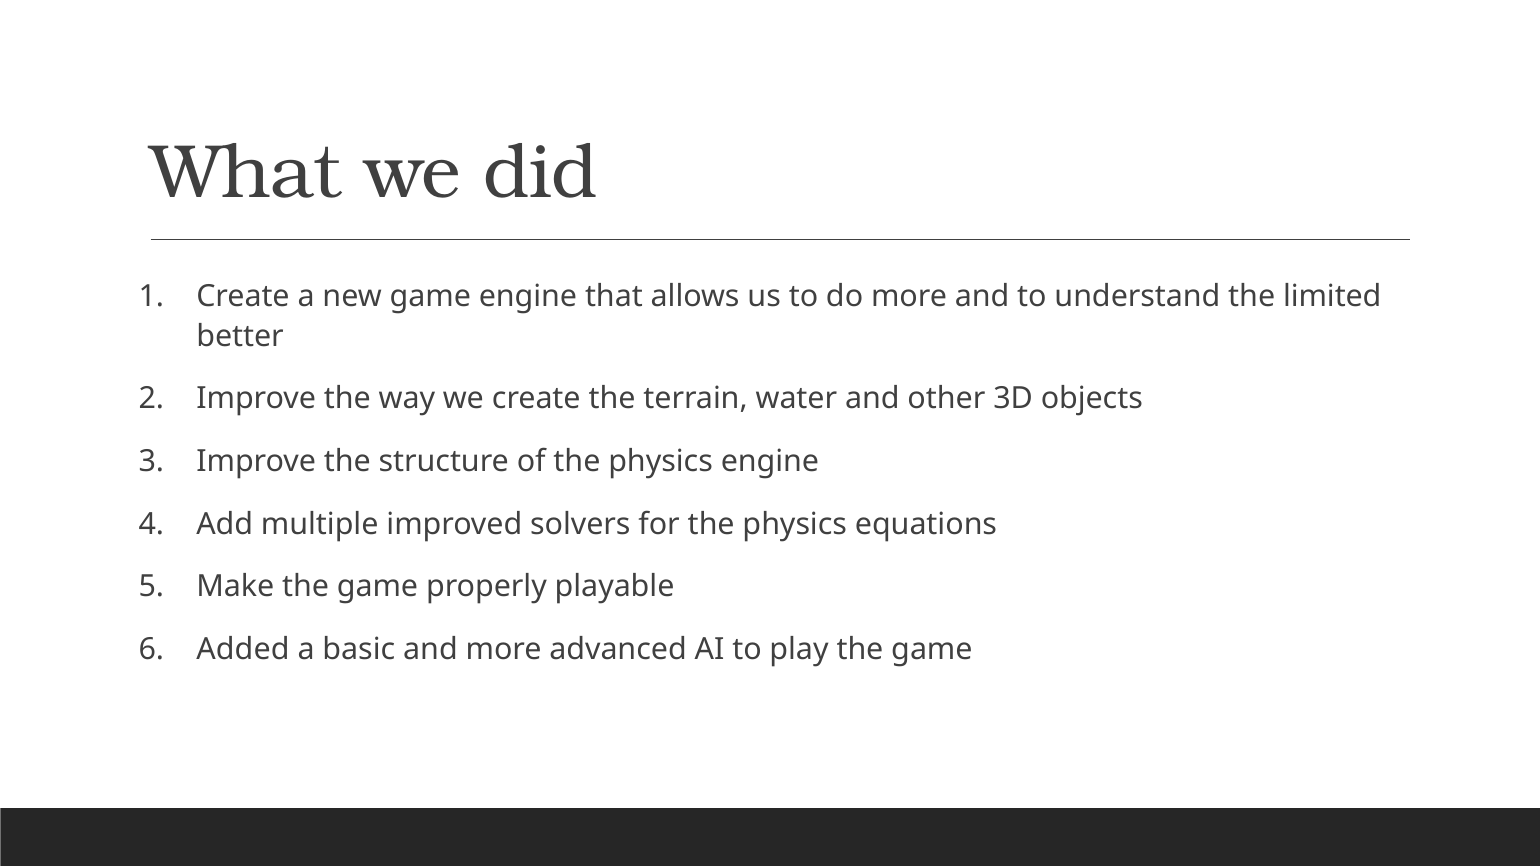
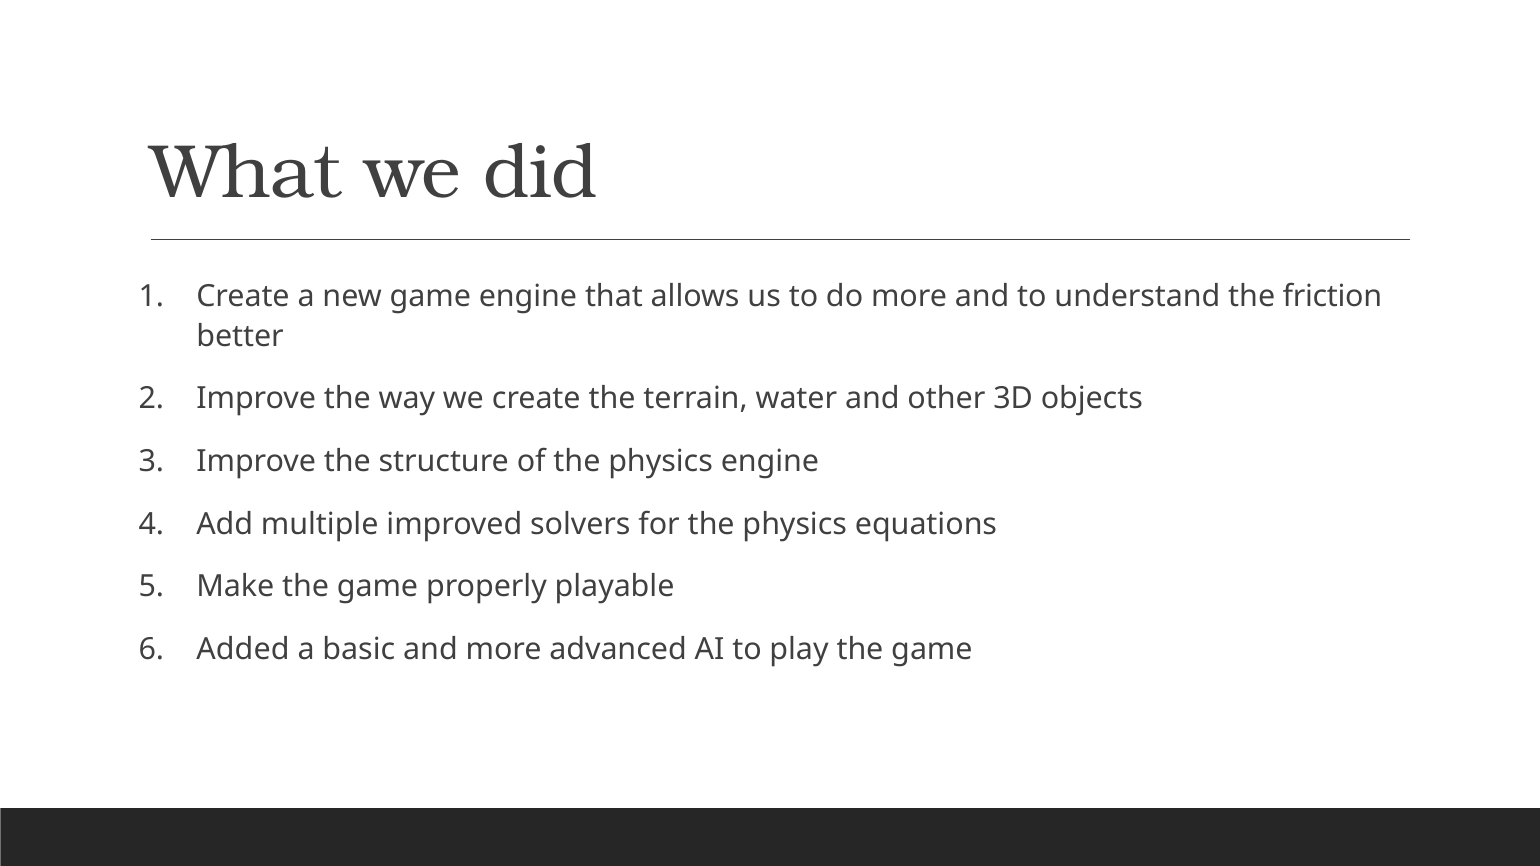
limited: limited -> friction (1332, 296)
